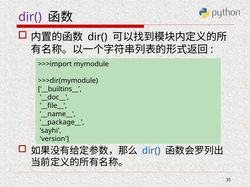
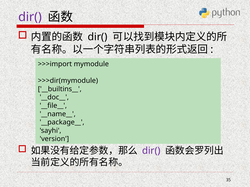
dir( colour: blue -> purple (151, 151)
